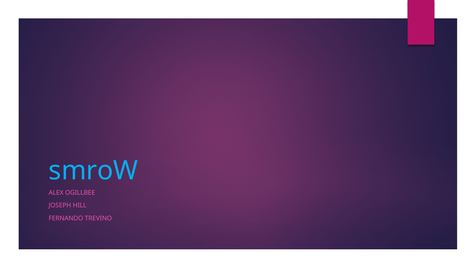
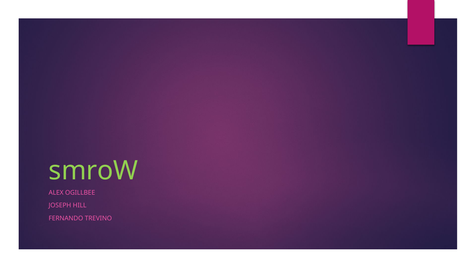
smroW colour: light blue -> light green (93, 171)
